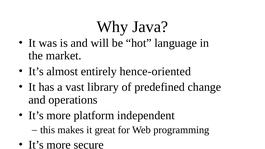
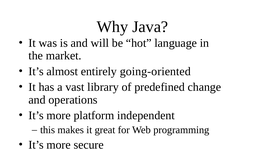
hence-oriented: hence-oriented -> going-oriented (155, 71)
